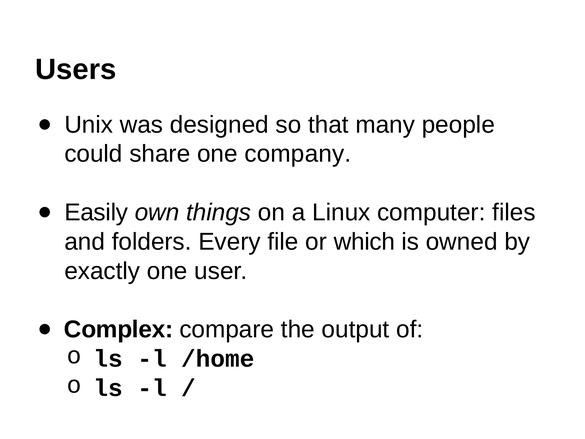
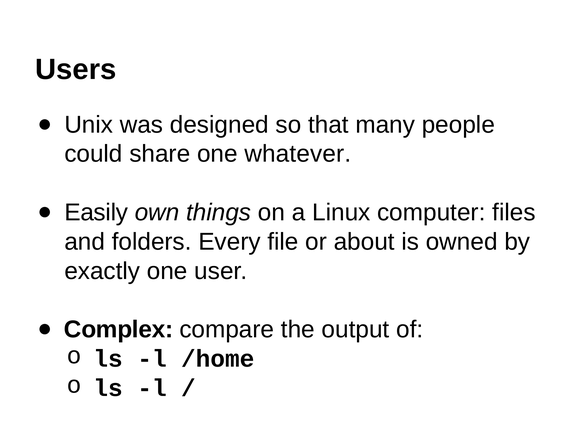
company: company -> whatever (298, 154)
which: which -> about (364, 242)
